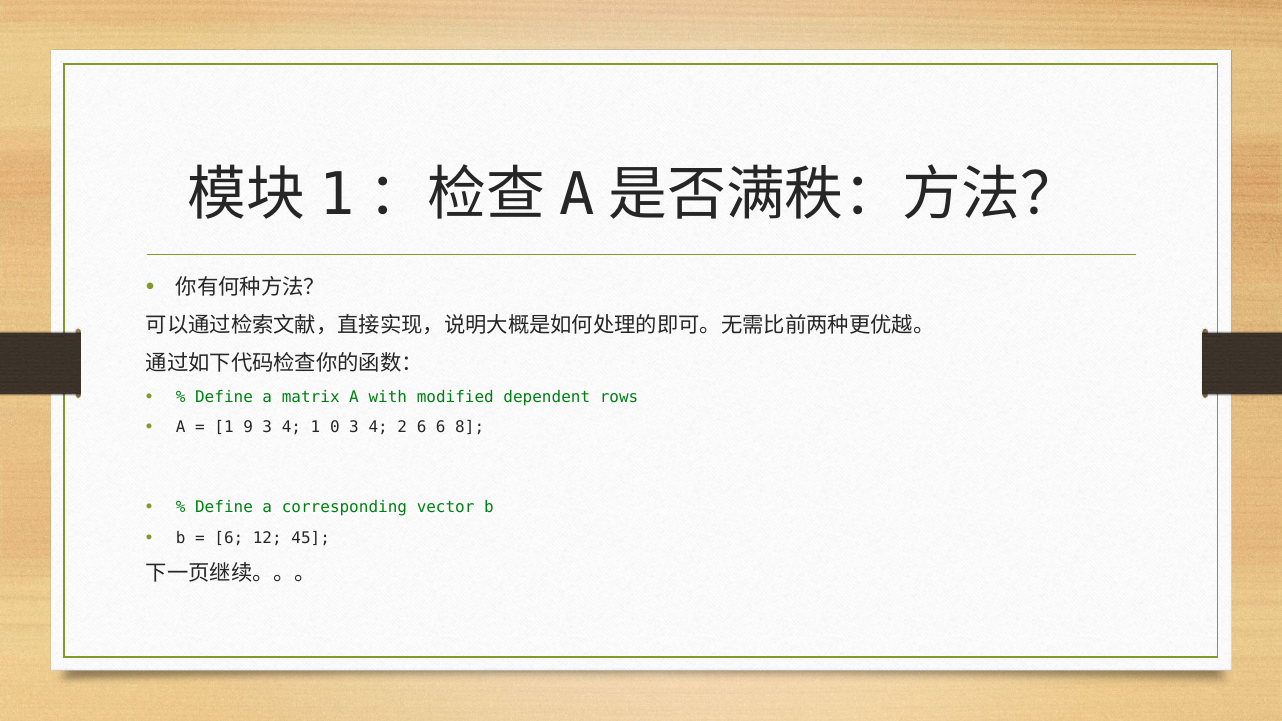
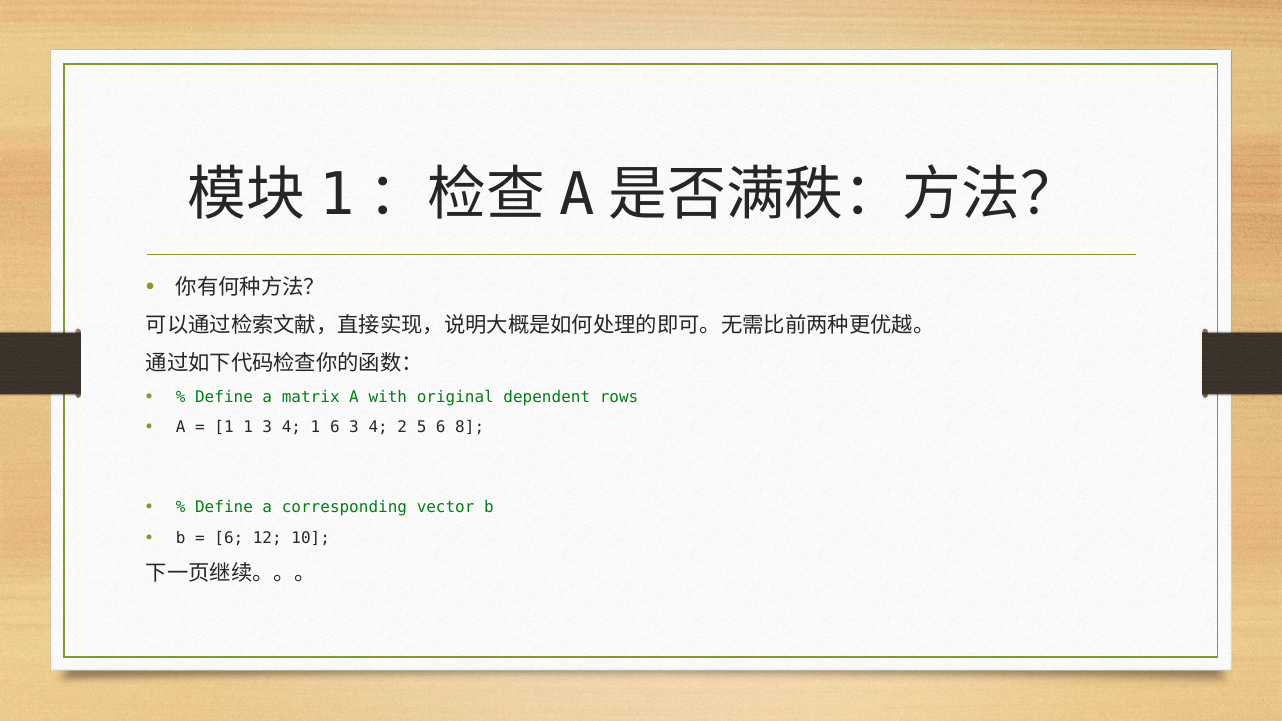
modified: modified -> original (455, 397)
1 9: 9 -> 1 (248, 428)
1 0: 0 -> 6 (335, 428)
2 6: 6 -> 5 (422, 428)
45: 45 -> 10 (311, 538)
